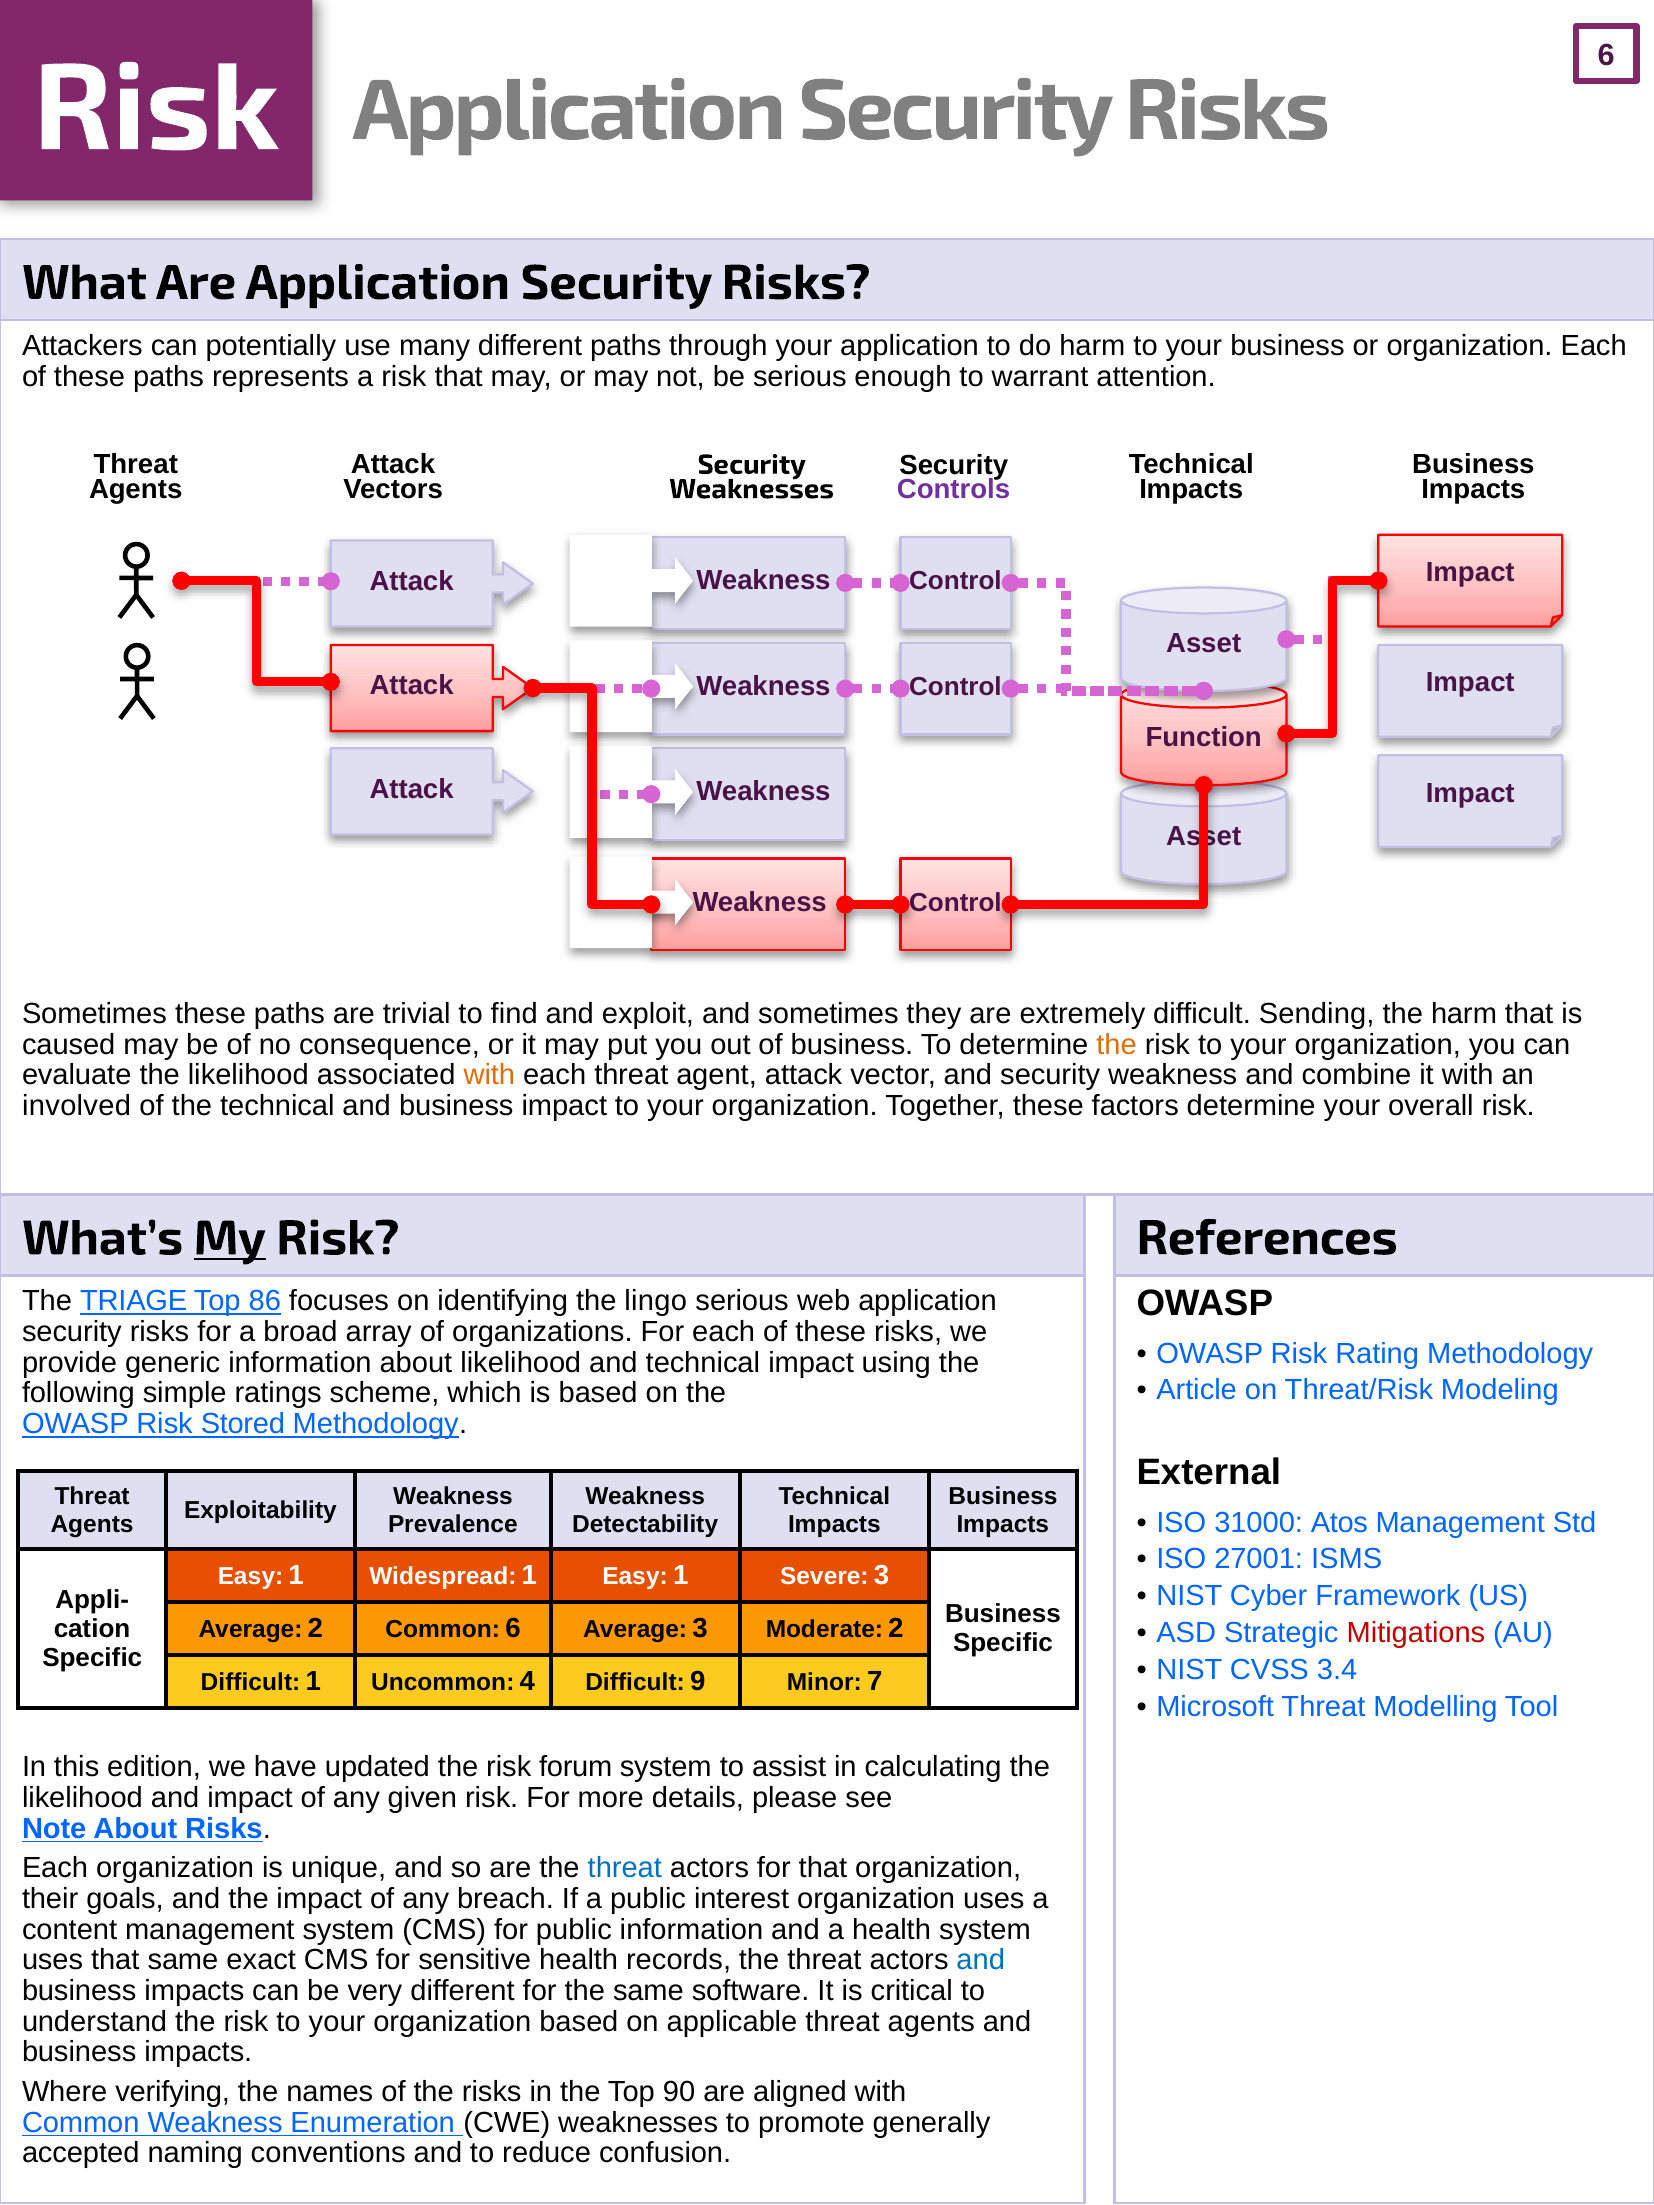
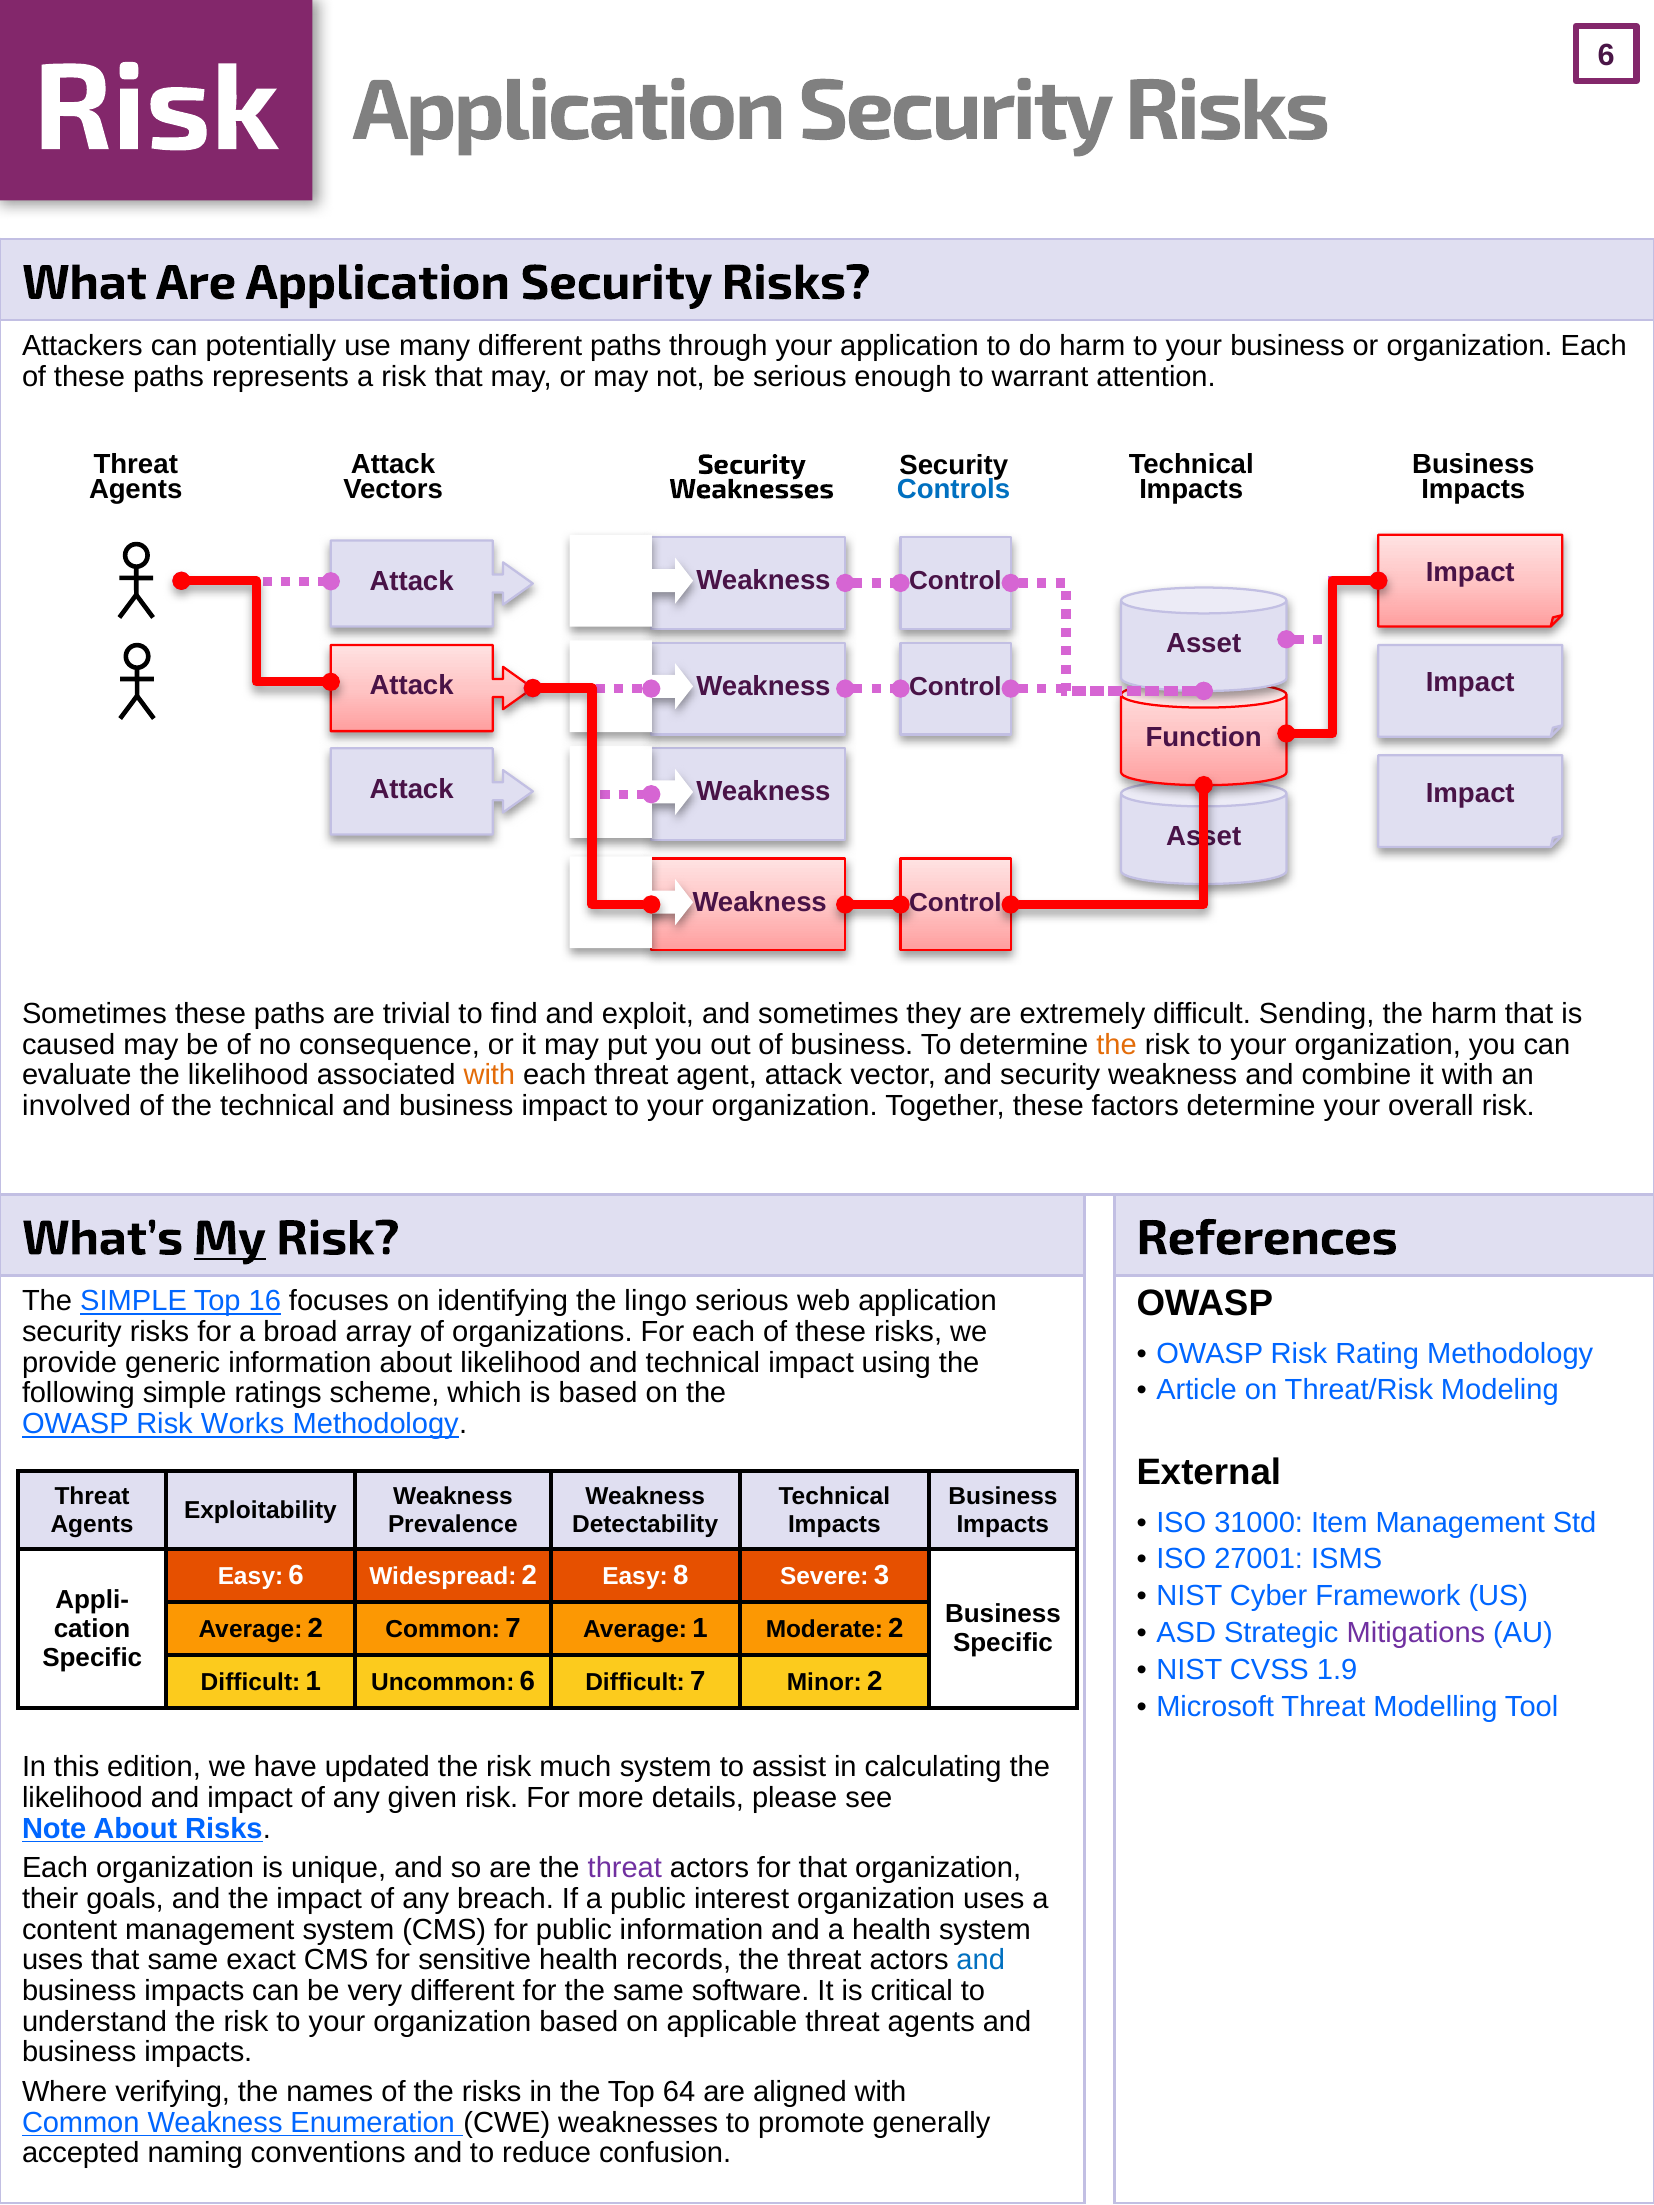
Controls colour: purple -> blue (954, 490)
The TRIAGE: TRIAGE -> SIMPLE (134, 1301)
86: 86 -> 16 (265, 1301)
Stored: Stored -> Works (243, 1424)
Atos: Atos -> Item (1339, 1523)
1: 1 -> 6 (296, 1576)
Widespread 1: 1 -> 2 (529, 1576)
1: 1 -> 8 (681, 1576)
Common 6: 6 -> 7 (513, 1629)
Average 3: 3 -> 1 (700, 1629)
Mitigations colour: red -> purple (1416, 1633)
3.4: 3.4 -> 1.9 (1337, 1670)
Uncommon 4: 4 -> 6 (527, 1682)
Difficult 9: 9 -> 7 (698, 1682)
Minor 7: 7 -> 2 (875, 1682)
forum: forum -> much (575, 1767)
threat colour: blue -> purple (625, 1869)
90: 90 -> 64 (679, 2092)
